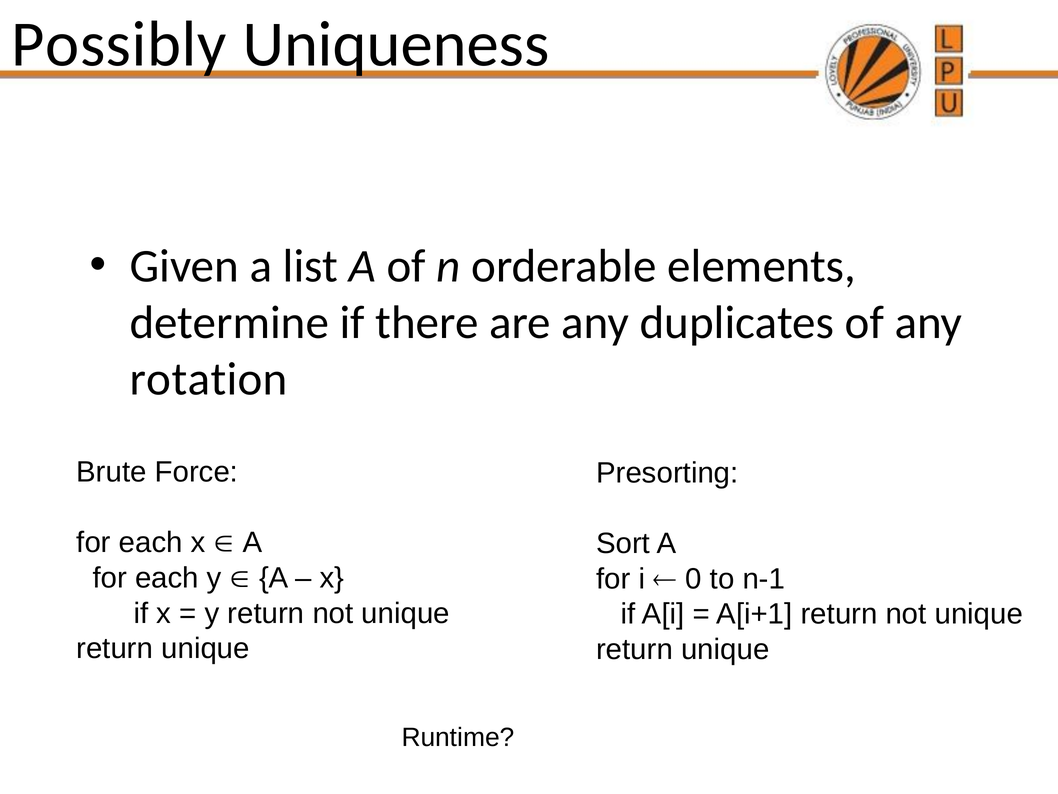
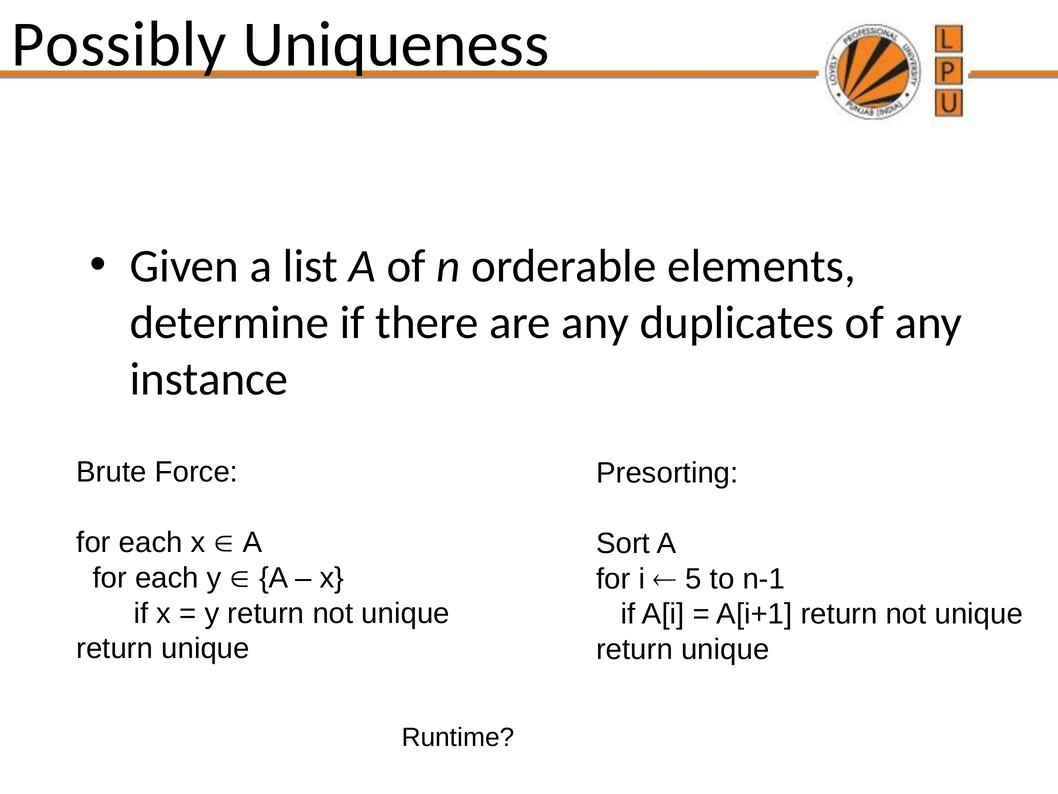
rotation: rotation -> instance (209, 379)
0: 0 -> 5 (693, 579)
